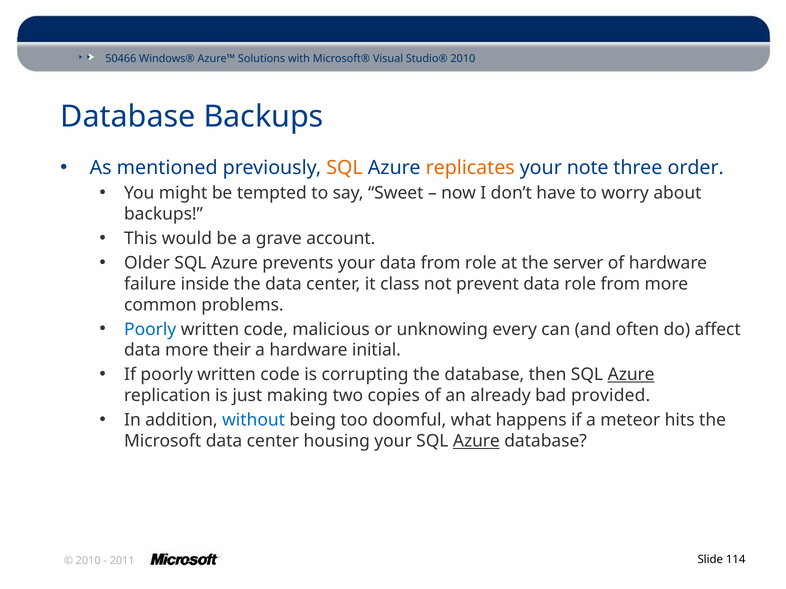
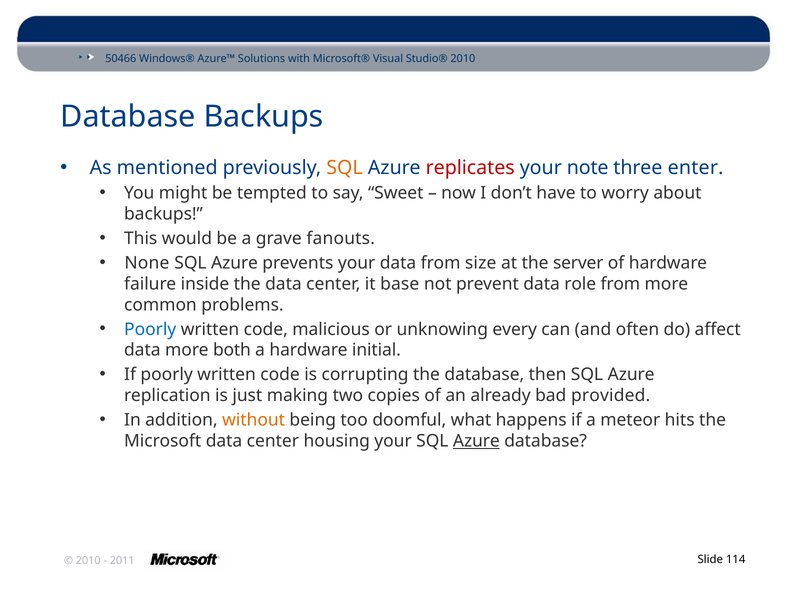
replicates colour: orange -> red (470, 168)
order: order -> enter (696, 168)
account: account -> fanouts (341, 239)
Older: Older -> None (147, 263)
from role: role -> size (481, 263)
class: class -> base (400, 284)
their: their -> both (232, 350)
Azure underline: present -> none (631, 375)
without colour: blue -> orange (254, 420)
